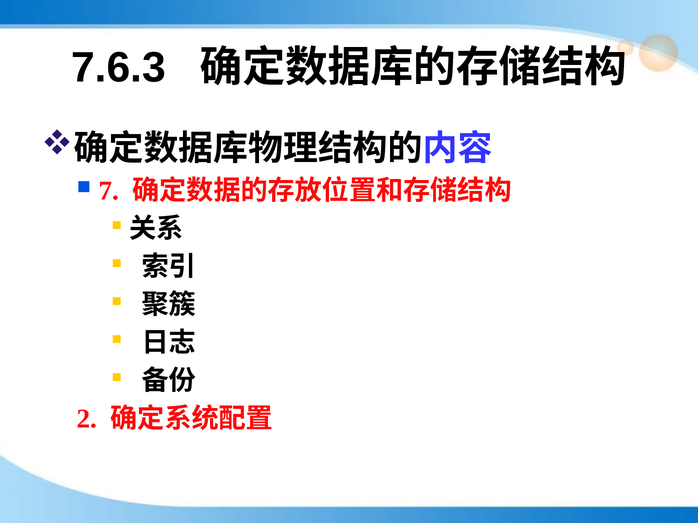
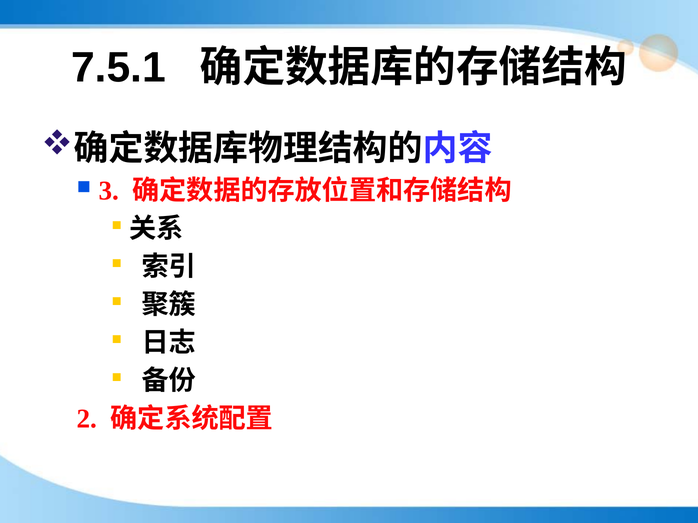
7.6.3: 7.6.3 -> 7.5.1 (118, 68)
7: 7 -> 3 (109, 191)
